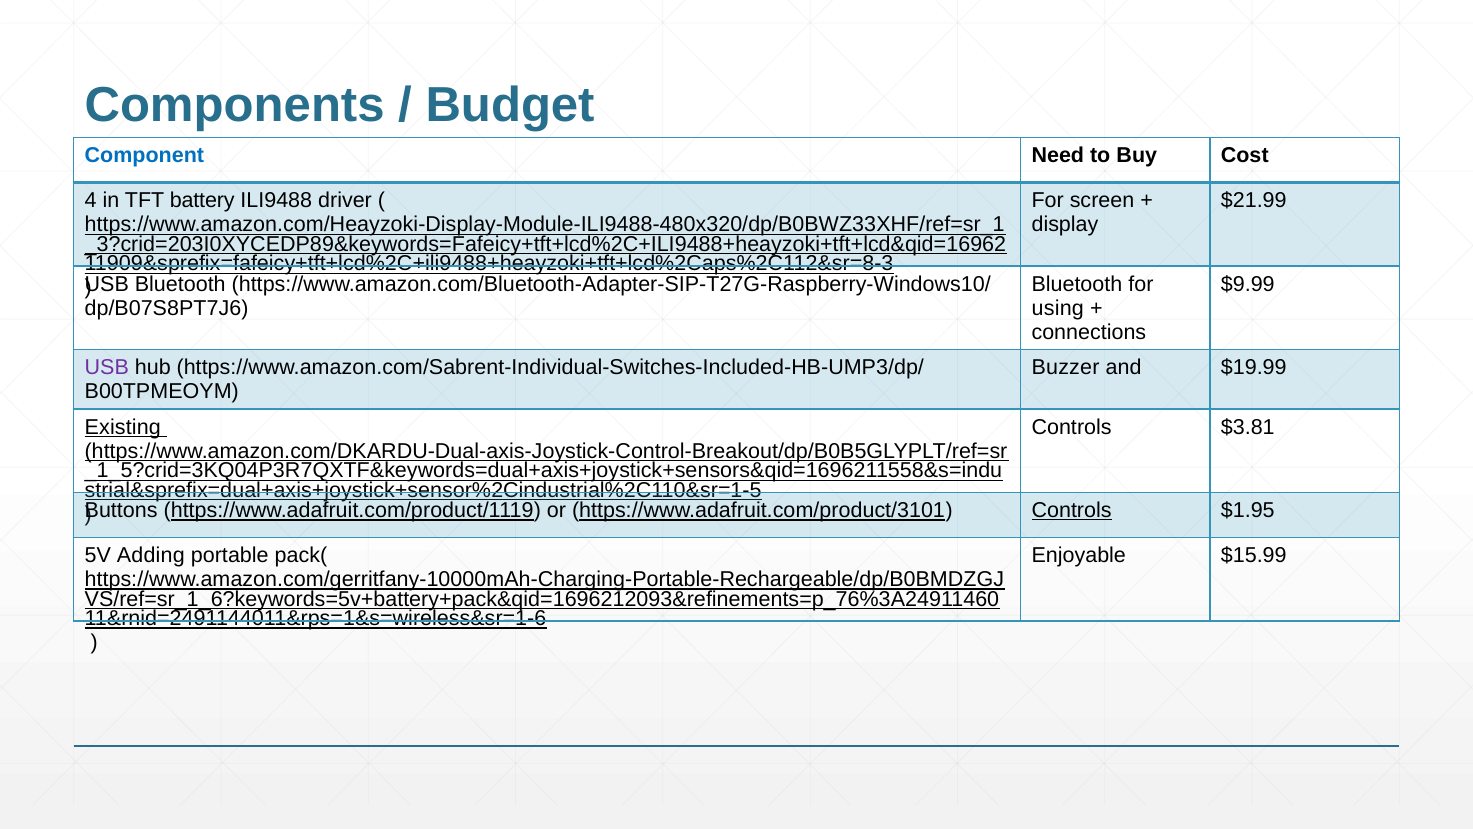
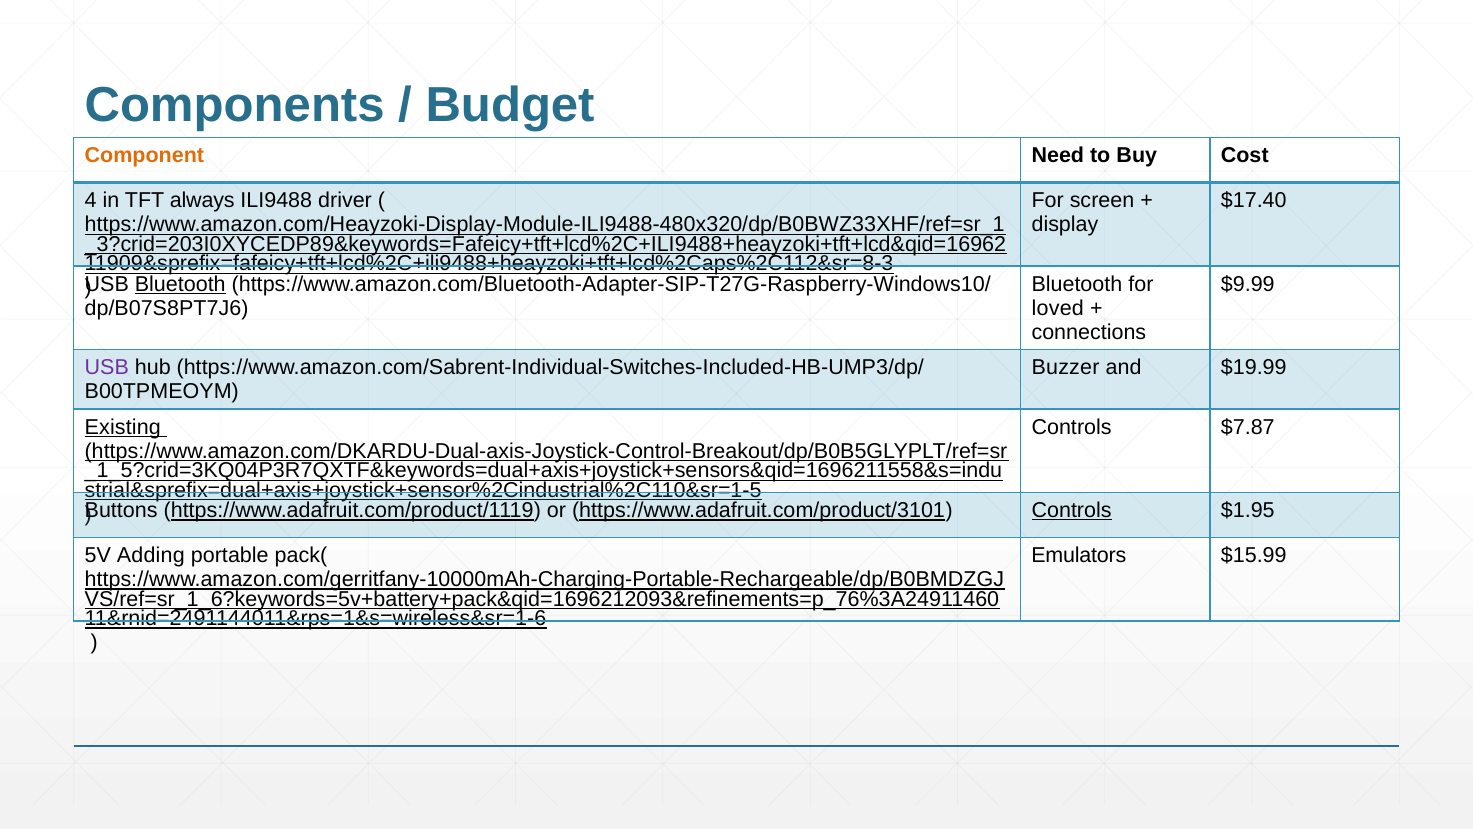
Component colour: blue -> orange (144, 156)
battery: battery -> always (202, 200)
$21.99: $21.99 -> $17.40 (1254, 200)
Bluetooth underline: none -> present (180, 284)
using: using -> loved (1058, 308)
$3.81: $3.81 -> $7.87 (1248, 427)
Enjoyable: Enjoyable -> Emulators (1079, 555)
